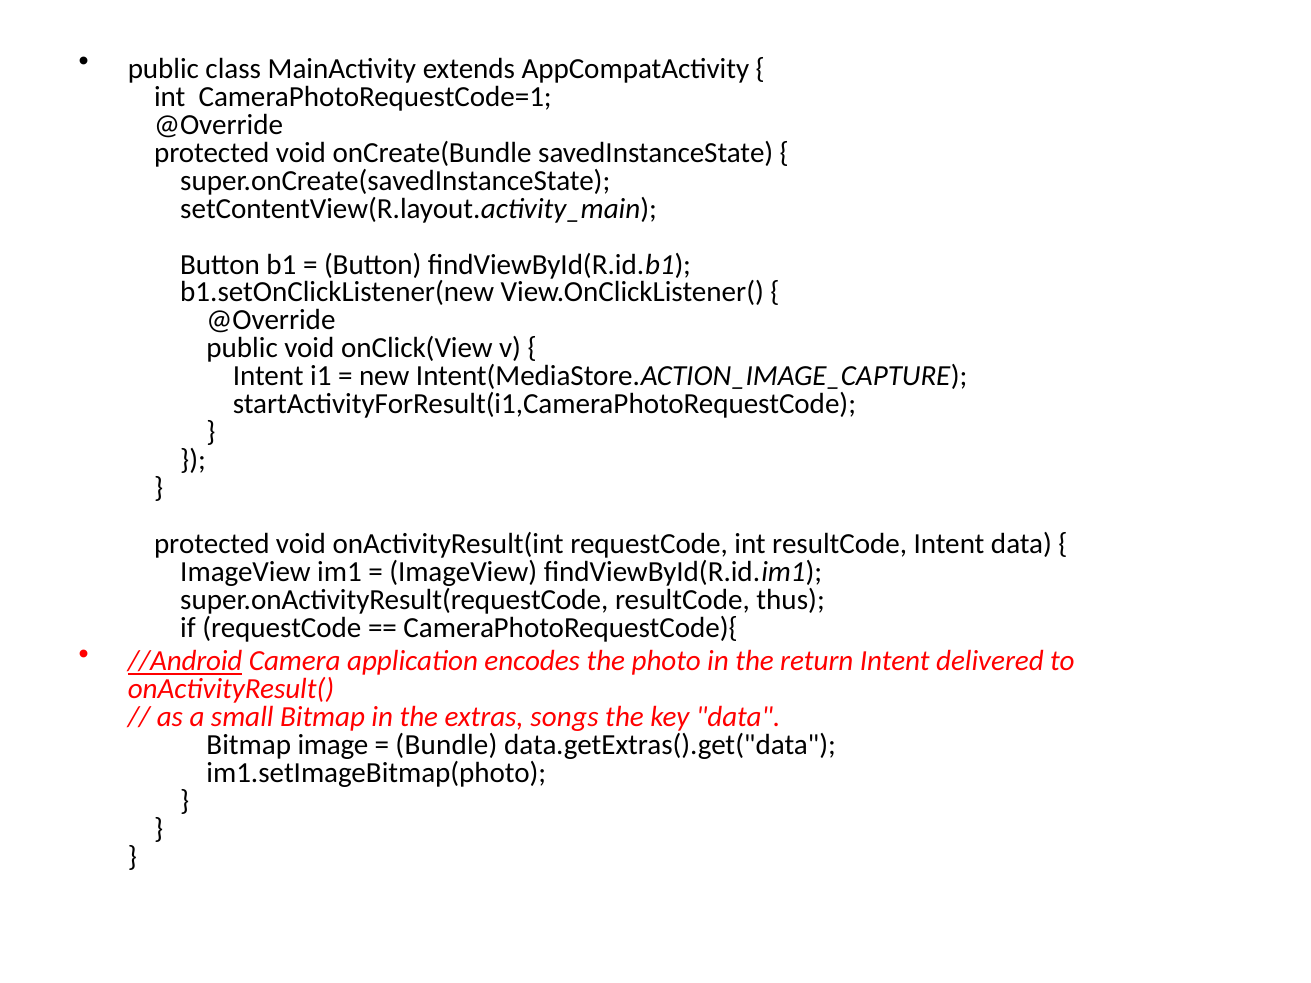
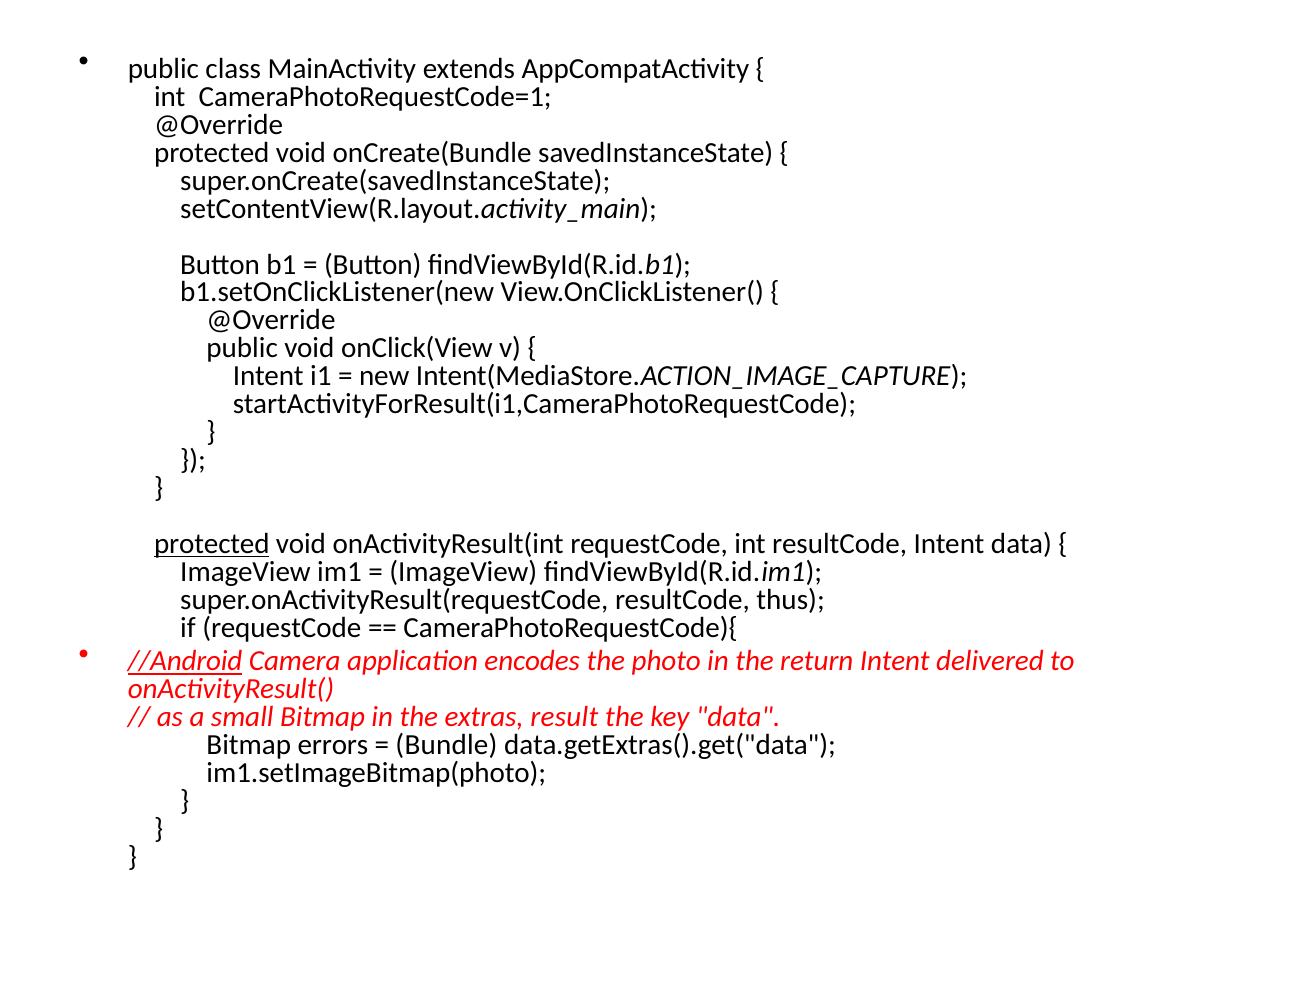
protected underline: none -> present (212, 544)
songs: songs -> result (564, 717)
image: image -> errors (333, 745)
